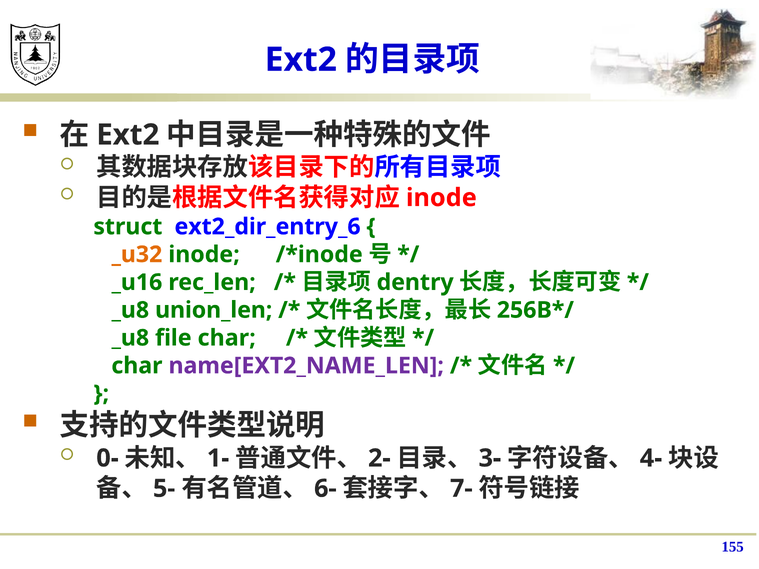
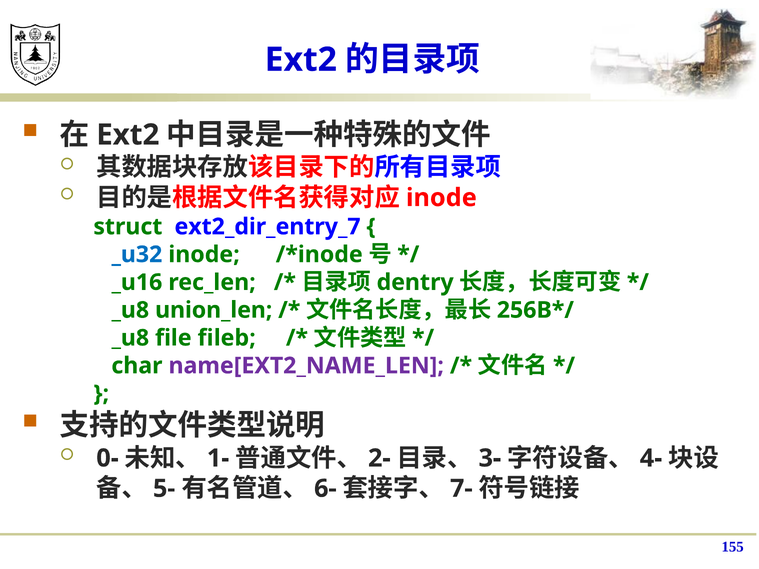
ext2_dir_entry_6: ext2_dir_entry_6 -> ext2_dir_entry_7 (268, 227)
_u32 colour: orange -> blue (137, 255)
file char: char -> fileb (227, 338)
